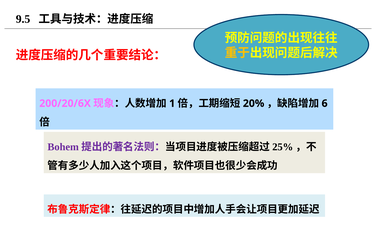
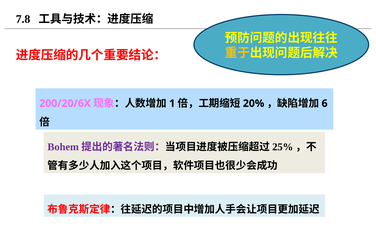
9.5: 9.5 -> 7.8 (23, 19)
